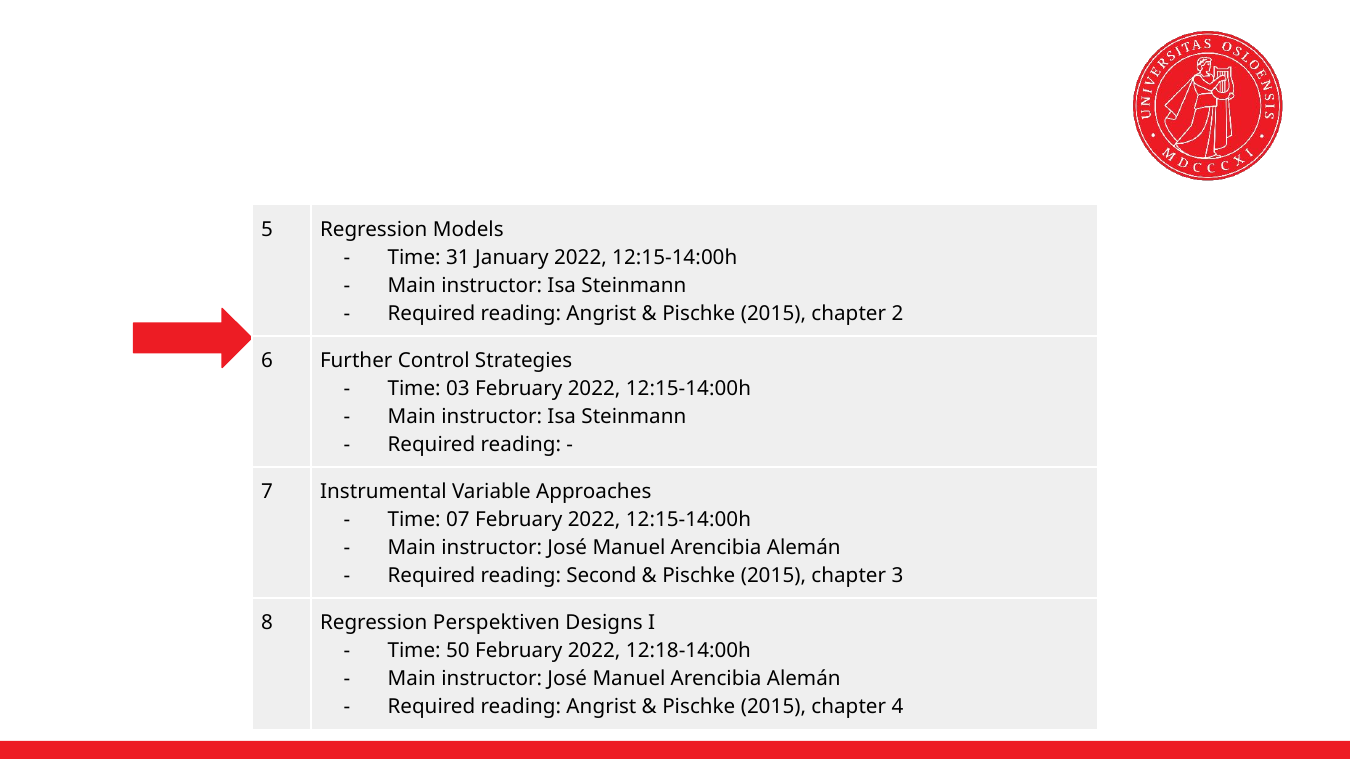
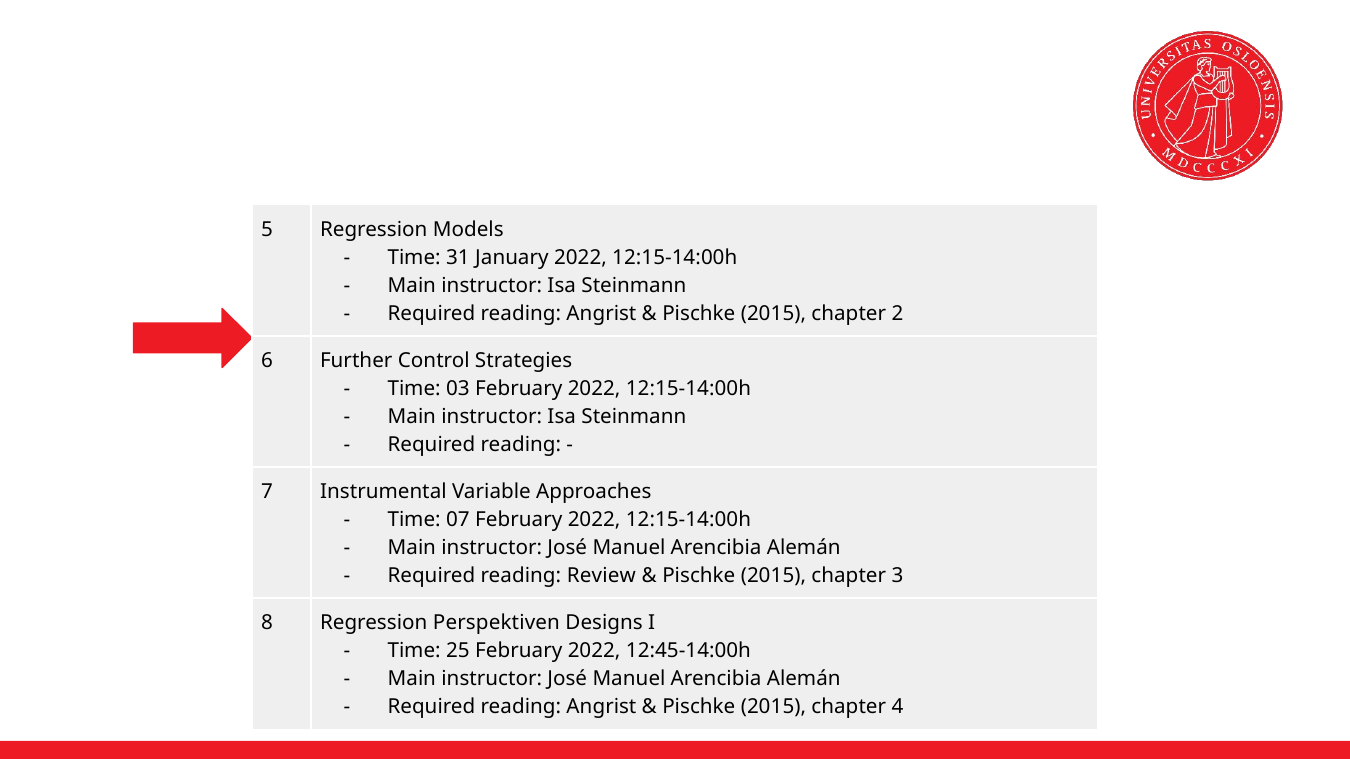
Second: Second -> Review (601, 576)
50: 50 -> 25 (458, 651)
12:18-14:00h: 12:18-14:00h -> 12:45-14:00h (688, 651)
